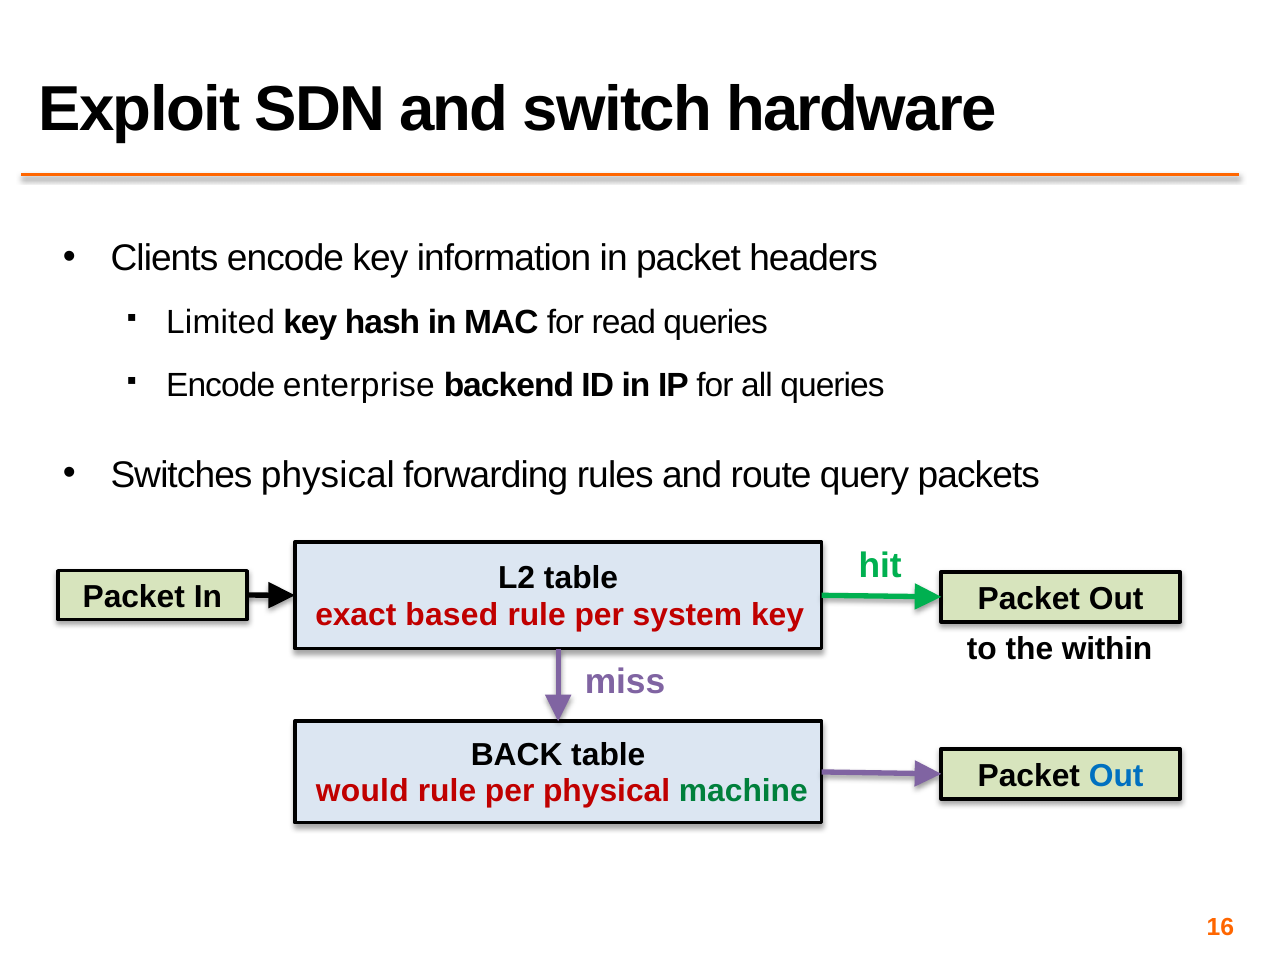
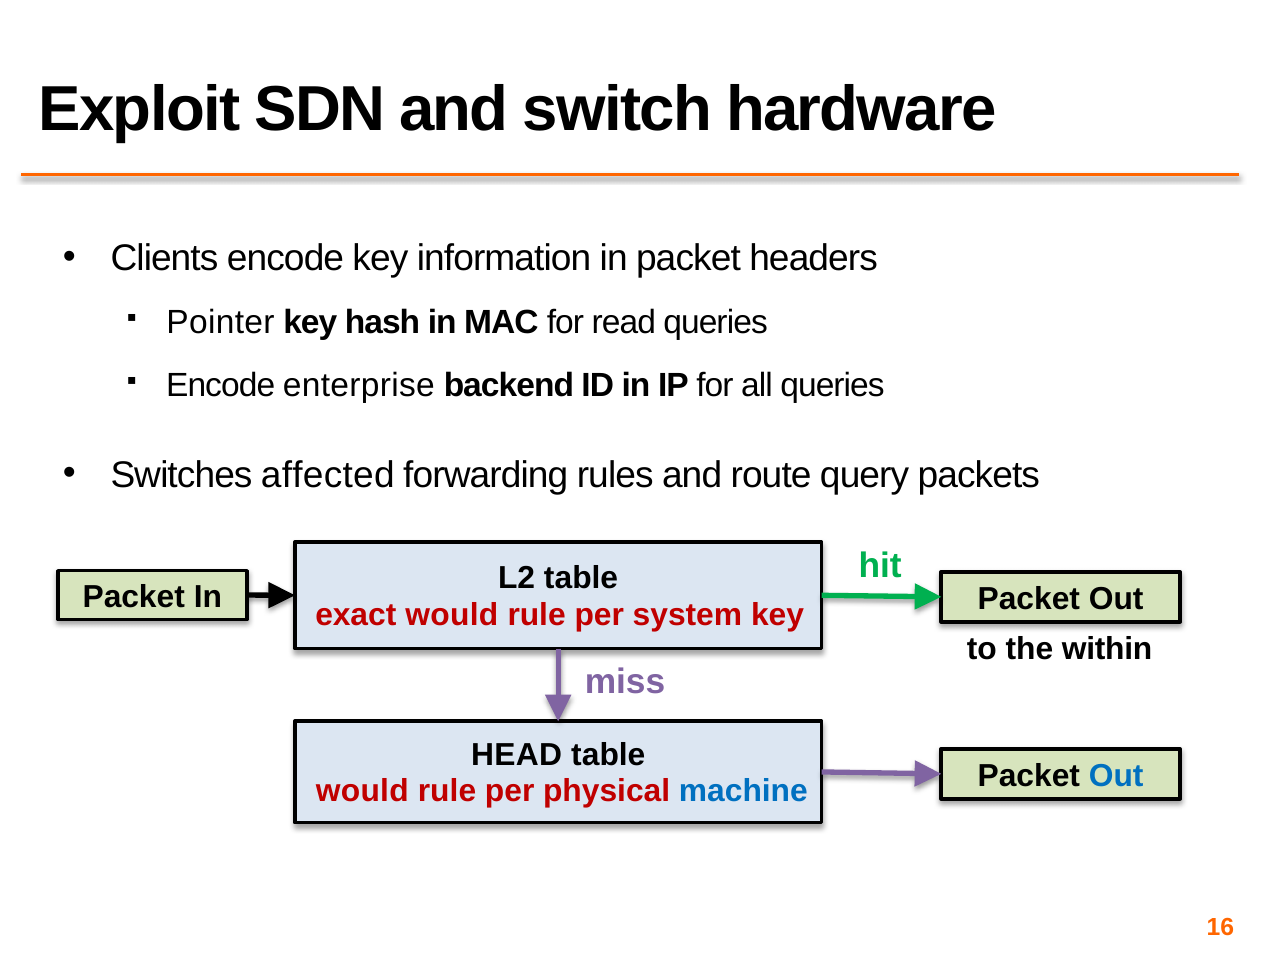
Limited: Limited -> Pointer (221, 322)
Switches physical: physical -> affected (328, 475)
exact based: based -> would (452, 615)
BACK: BACK -> HEAD (517, 755)
machine colour: green -> blue (743, 792)
